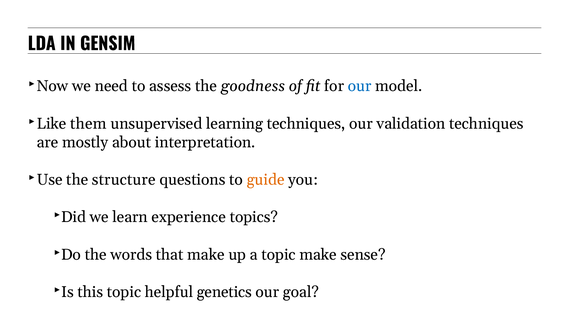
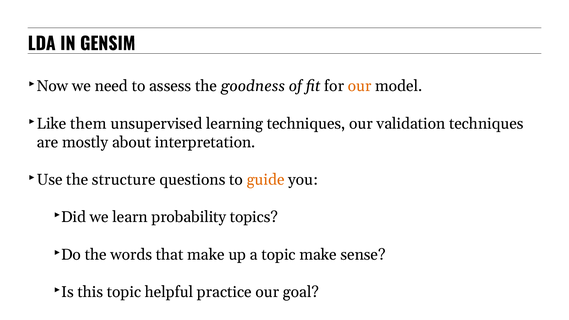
our colour: blue -> orange (360, 86)
experience: experience -> probability (189, 217)
genetics: genetics -> practice (224, 292)
